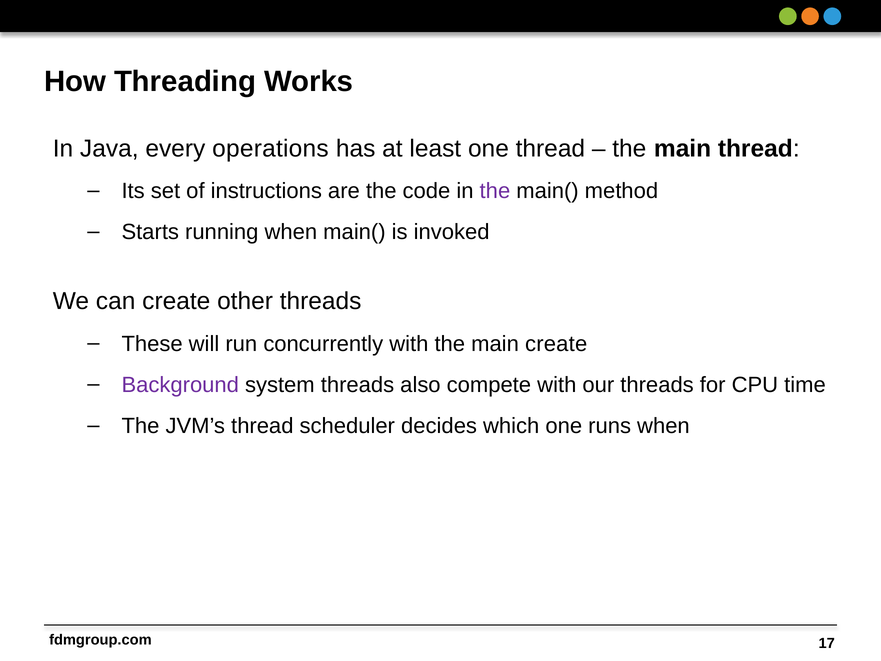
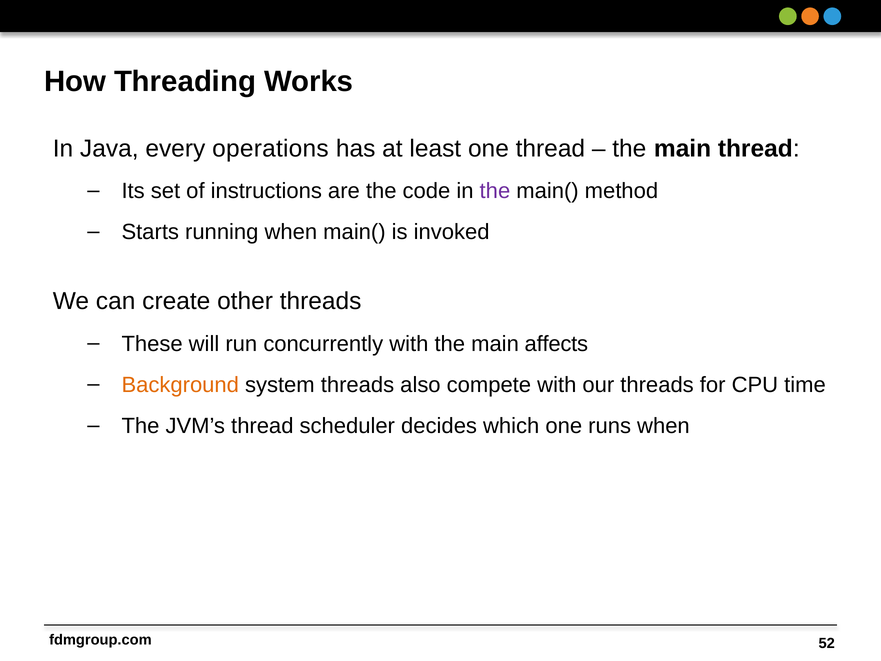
main create: create -> affects (556, 344)
Background colour: purple -> orange (180, 385)
17: 17 -> 52 (827, 643)
